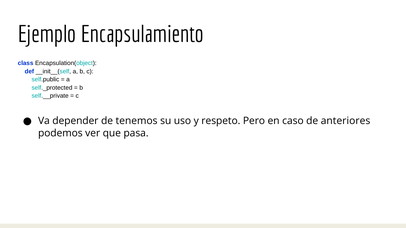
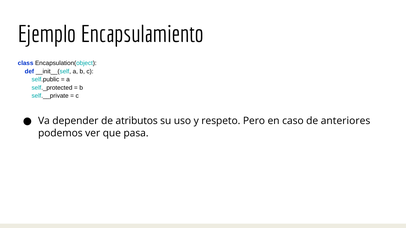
tenemos: tenemos -> atributos (137, 121)
